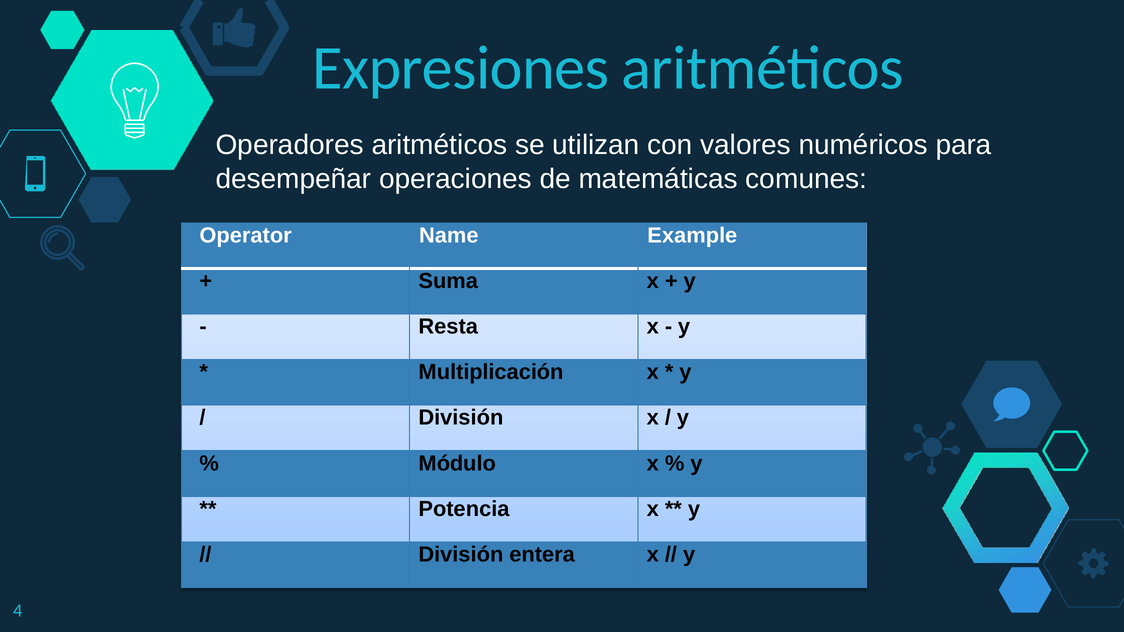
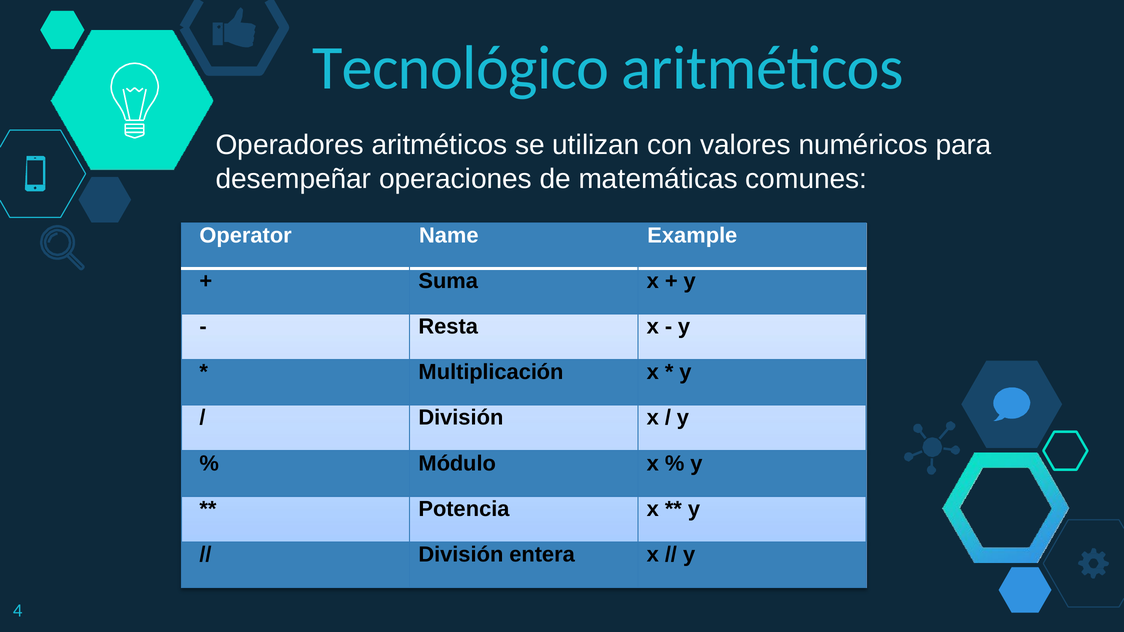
Expresiones: Expresiones -> Tecnológico (461, 68)
